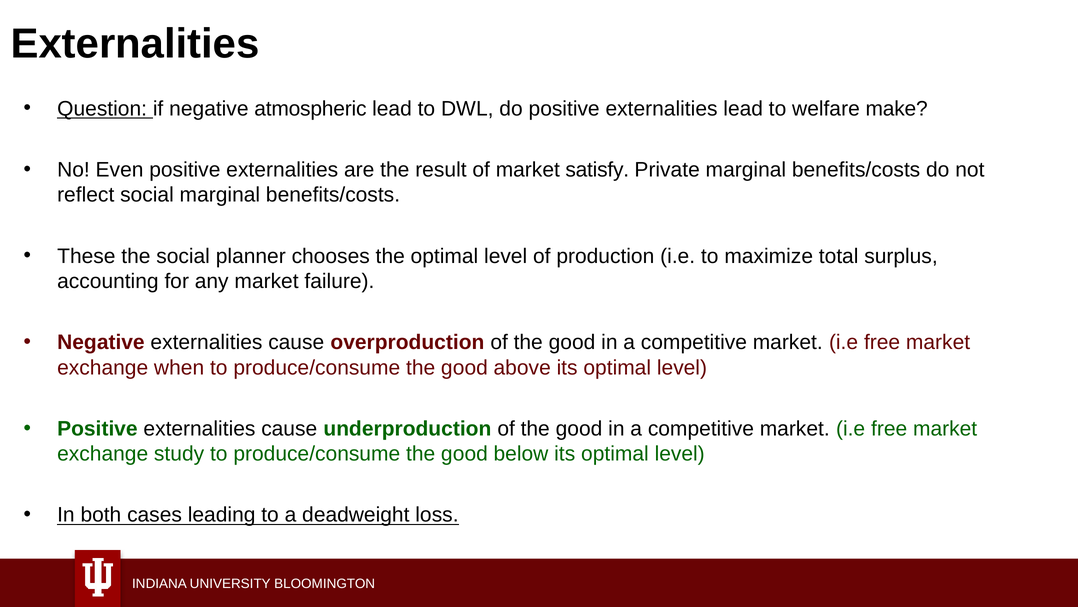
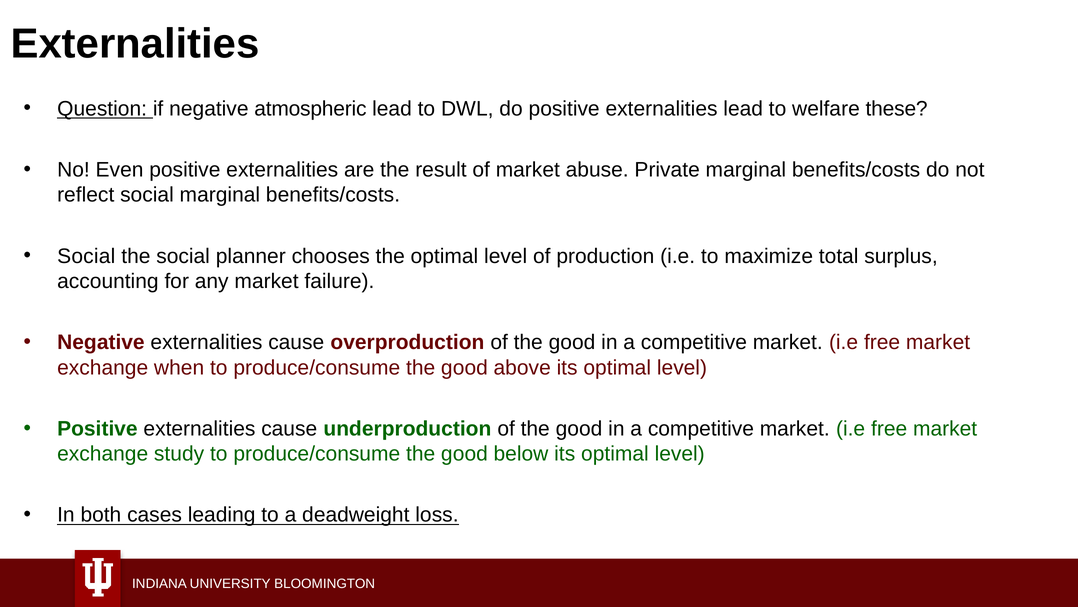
make: make -> these (897, 109)
satisfy: satisfy -> abuse (597, 170)
These: These -> Social (86, 256)
